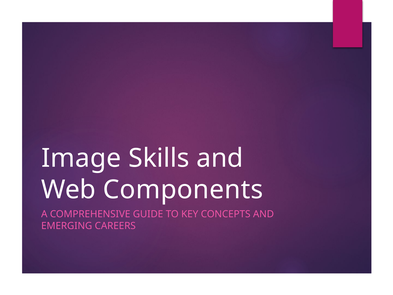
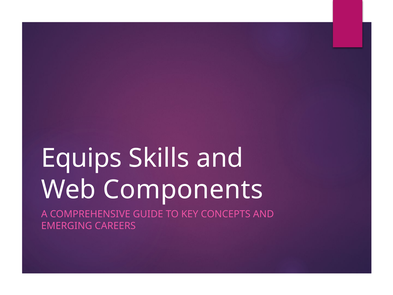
Image: Image -> Equips (82, 158)
